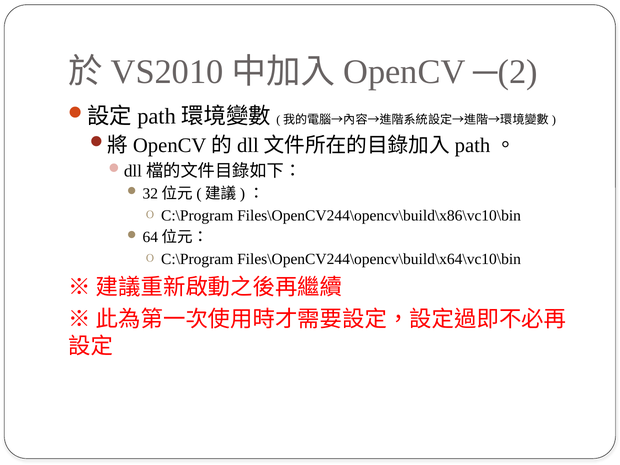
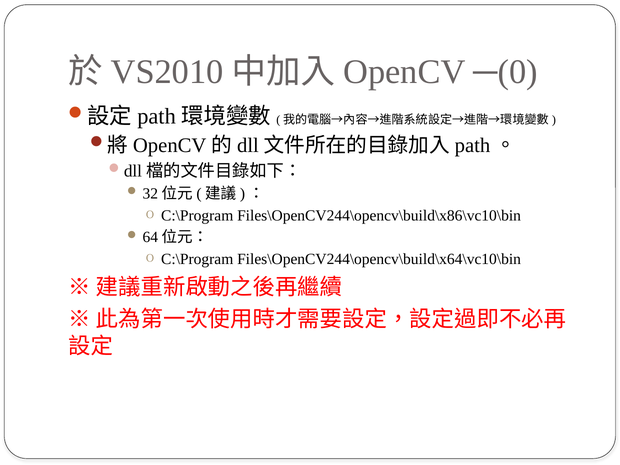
─(2: ─(2 -> ─(0 (506, 72)
